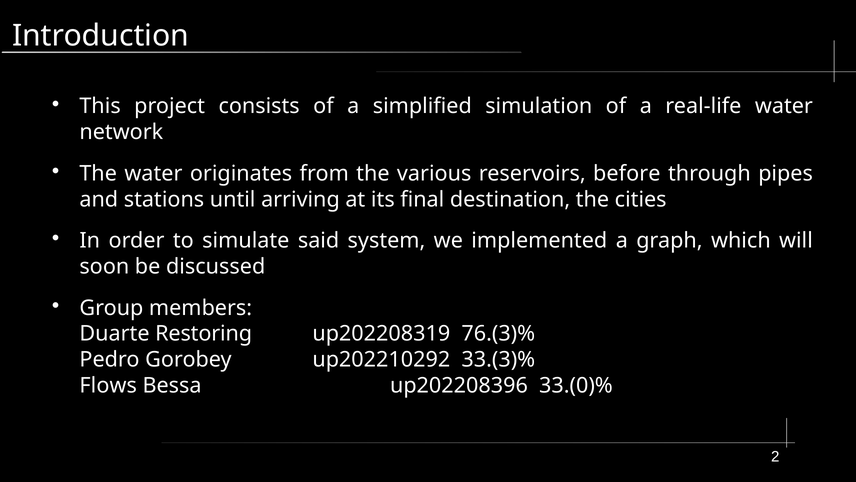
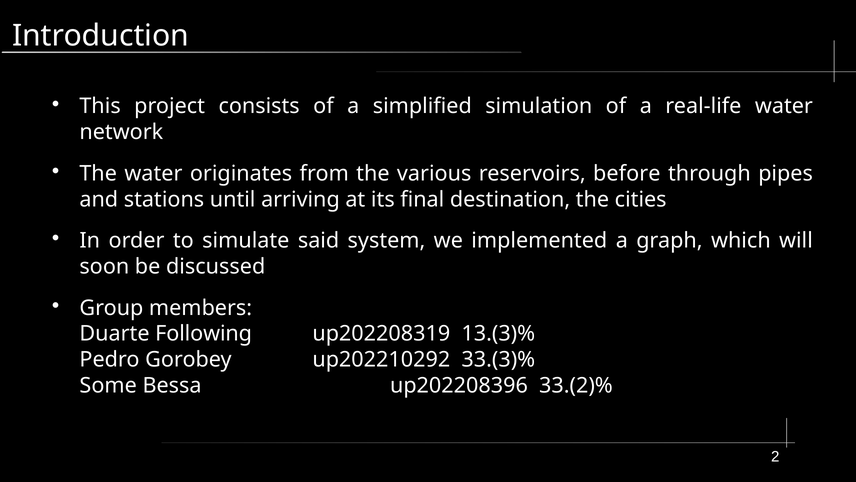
Restoring: Restoring -> Following (204, 334)
76.(3)%: 76.(3)% -> 13.(3)% (498, 334)
Flows: Flows -> Some (108, 385)
33.(0)%: 33.(0)% -> 33.(2)% (576, 385)
